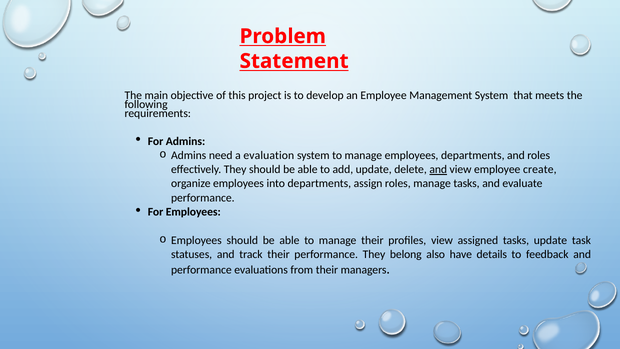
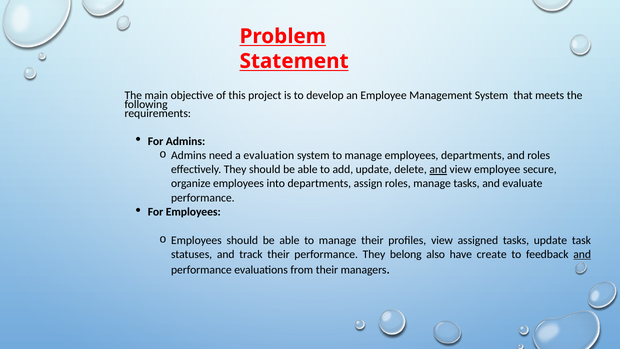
create: create -> secure (540, 169)
details: details -> create (492, 254)
and underline: none -> present (582, 254)
